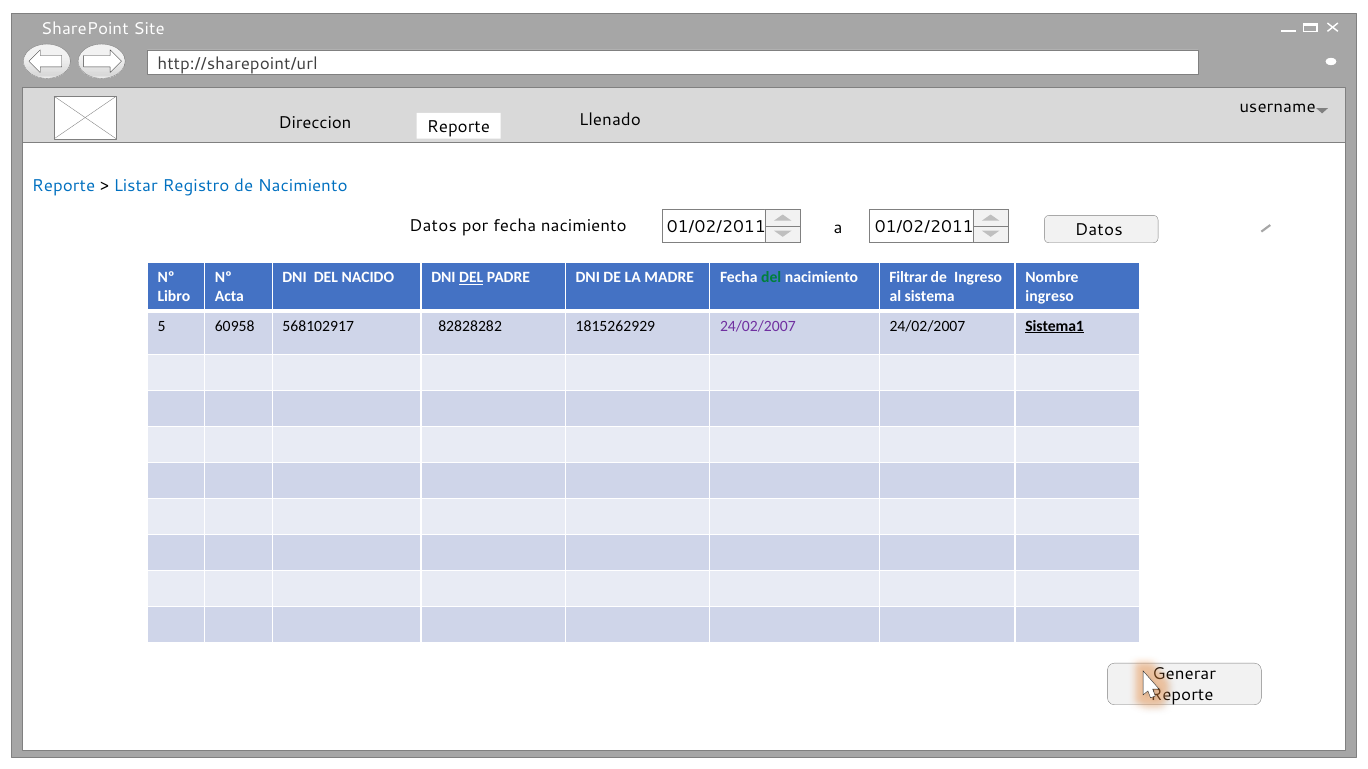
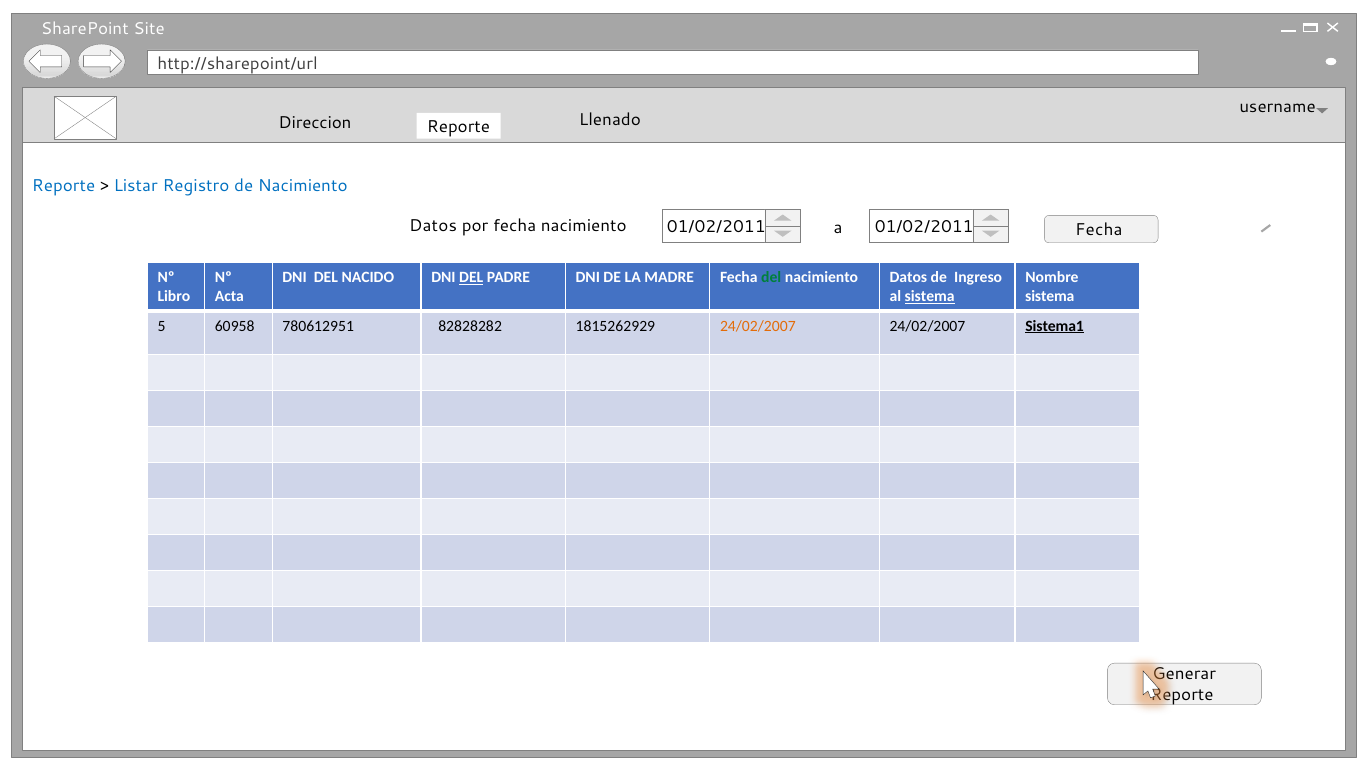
01/02/2011 Datos: Datos -> Fecha (1099, 230)
Filtrar: Filtrar -> Datos (908, 278)
sistema underline: none -> present (930, 297)
ingreso: ingreso -> sistema (1050, 297)
568102917: 568102917 -> 780612951 (318, 326)
24/02/2007 colour: purple -> orange (758, 326)
